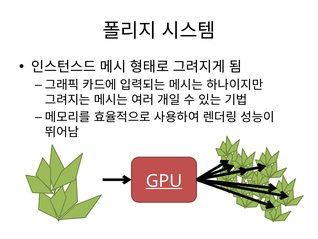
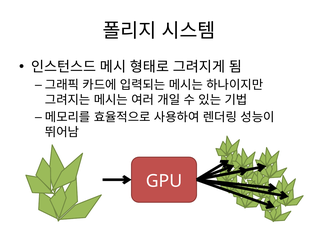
GPU underline: present -> none (164, 181)
